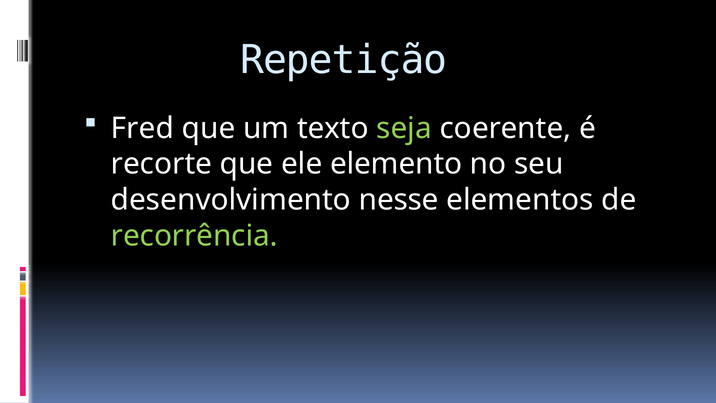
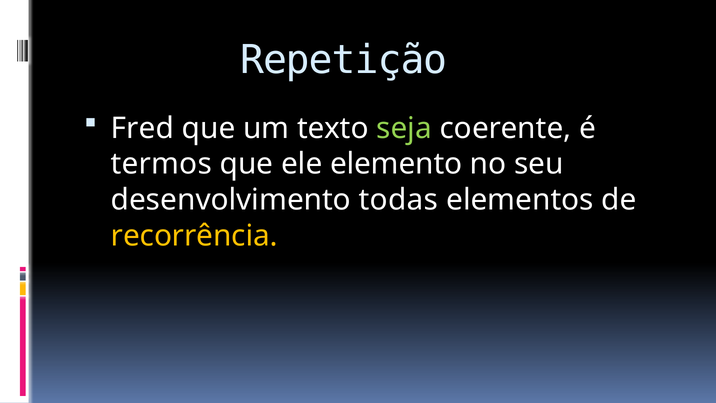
recorte: recorte -> termos (161, 164)
nesse: nesse -> todas (398, 200)
recorrência colour: light green -> yellow (194, 236)
